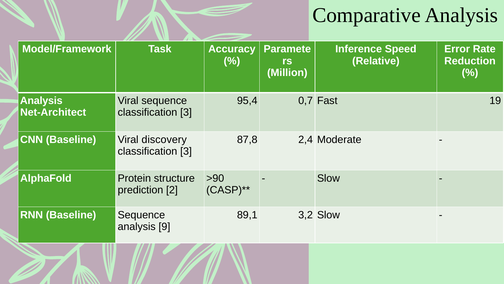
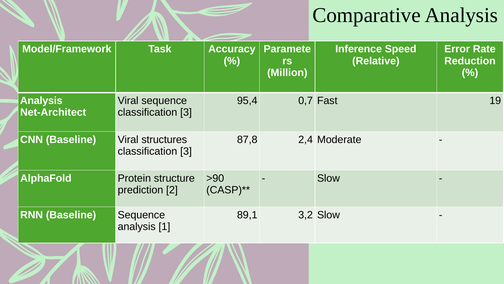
discovery: discovery -> structures (164, 139)
9: 9 -> 1 (164, 226)
